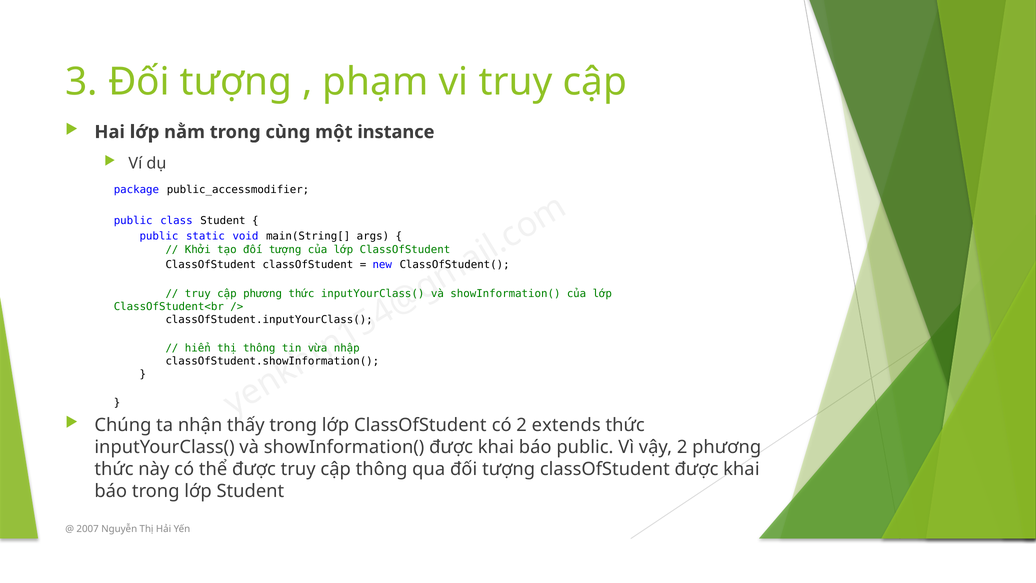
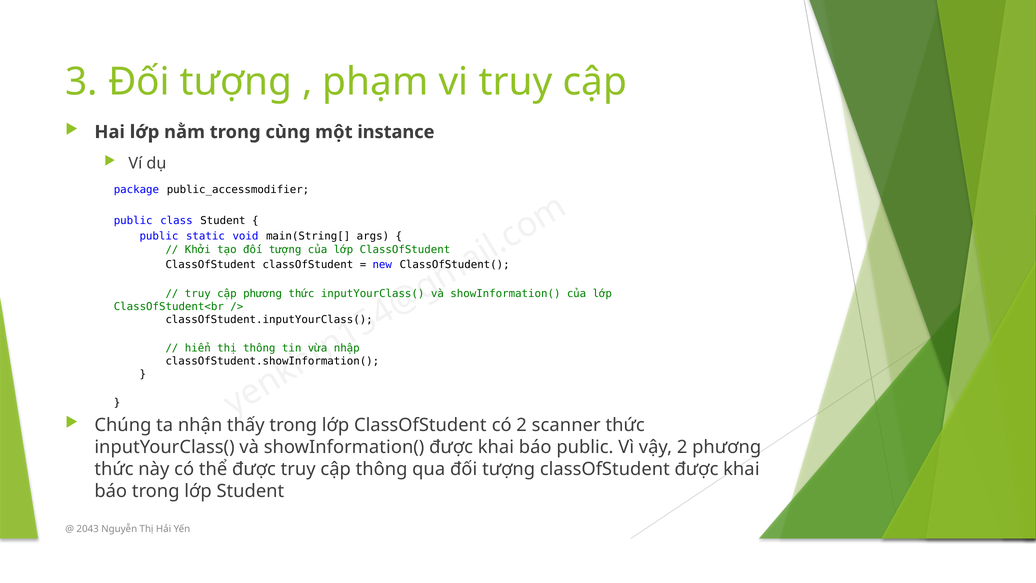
extends: extends -> scanner (566, 425)
2007: 2007 -> 2043 (88, 529)
